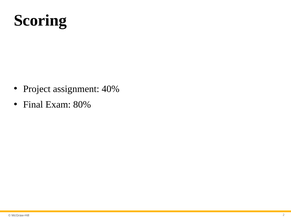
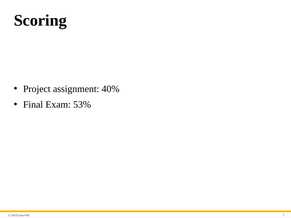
80%: 80% -> 53% (82, 105)
